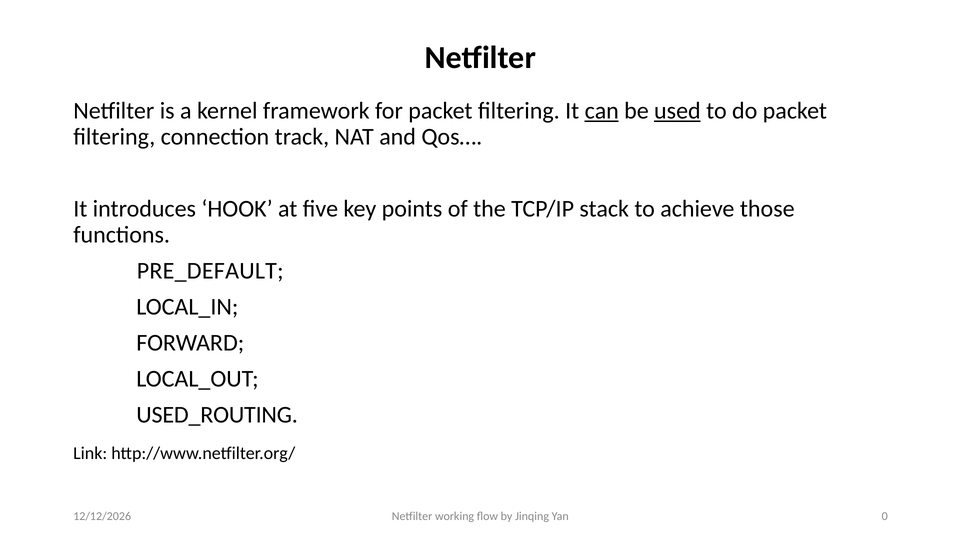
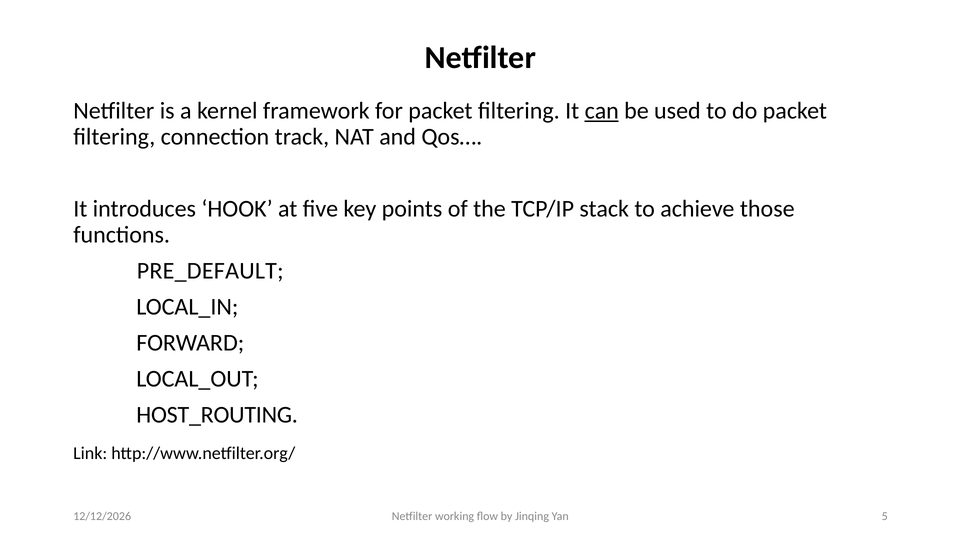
used underline: present -> none (677, 111)
USED_ROUTING: USED_ROUTING -> HOST_ROUTING (217, 414)
0: 0 -> 5 (885, 516)
